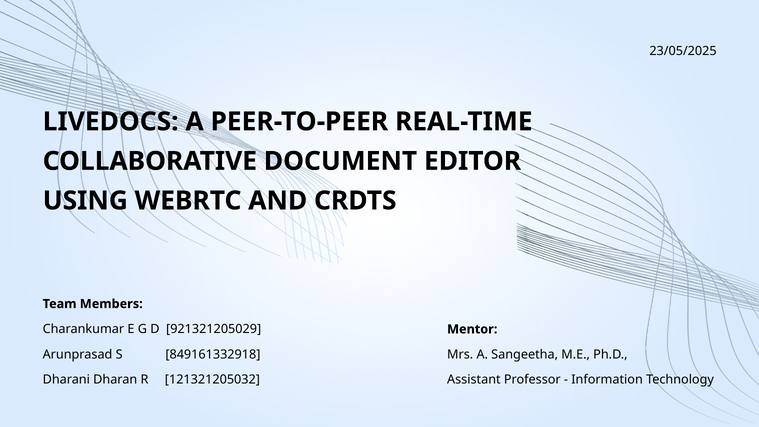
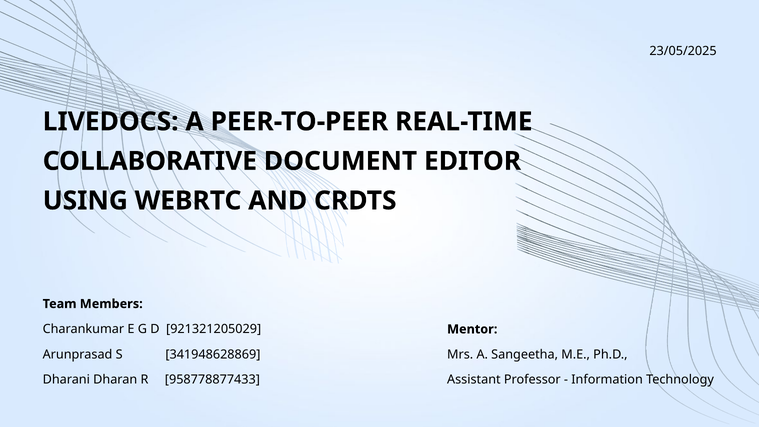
849161332918: 849161332918 -> 341948628869 (213, 354)
121321205032: 121321205032 -> 958778877433 (212, 380)
